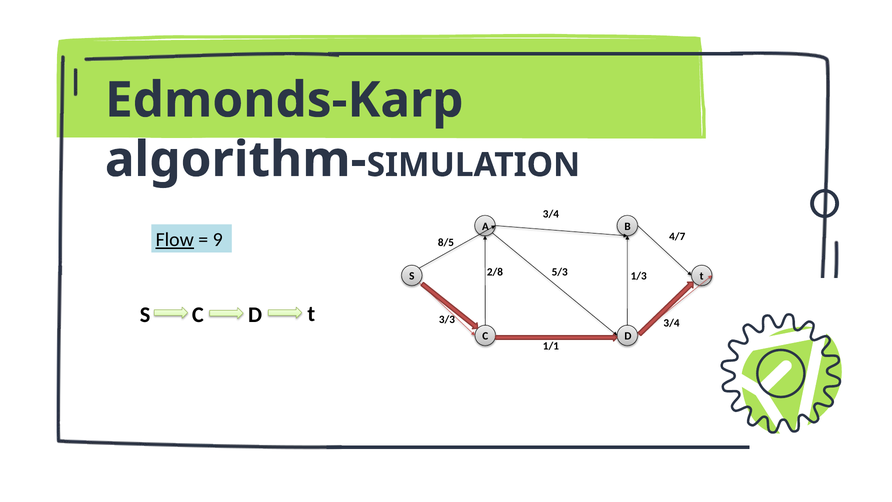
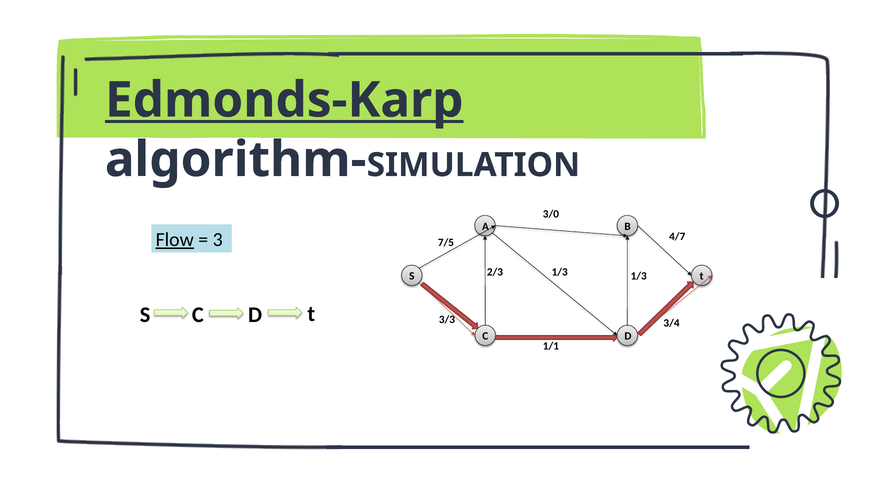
Edmonds-Karp underline: none -> present (284, 100)
3/4: 3/4 -> 3/0 (551, 214)
9: 9 -> 3 (218, 240)
8/5: 8/5 -> 7/5 (446, 242)
2/8: 2/8 -> 2/3 (495, 272)
5/3: 5/3 -> 1/3 (560, 272)
